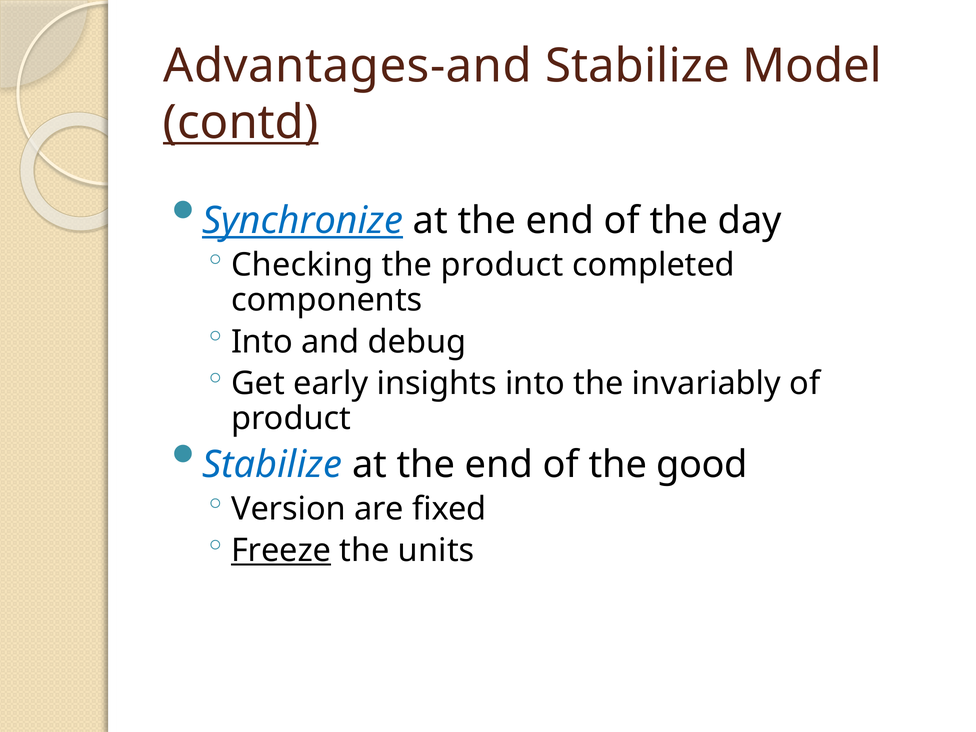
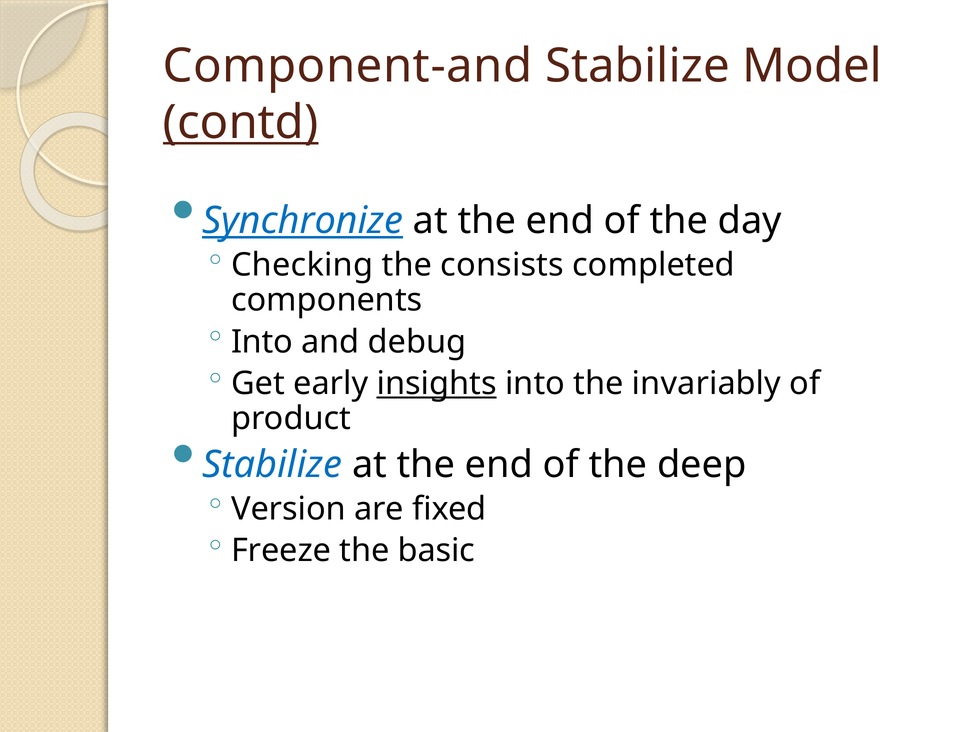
Advantages-and: Advantages-and -> Component-and (348, 66)
the product: product -> consists (502, 265)
insights underline: none -> present (437, 384)
good: good -> deep (702, 465)
Freeze underline: present -> none (281, 551)
units: units -> basic (436, 551)
